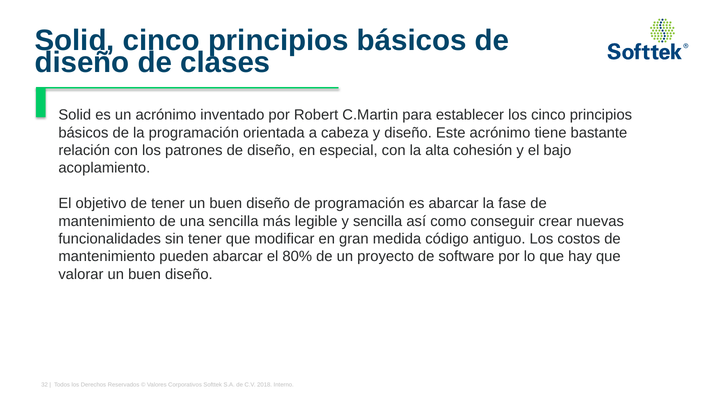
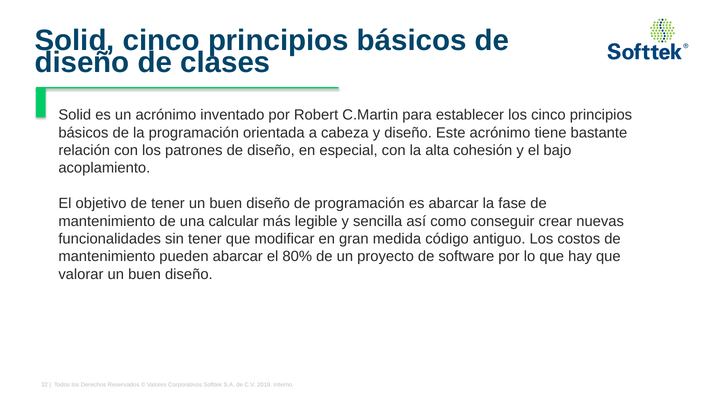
una sencilla: sencilla -> calcular (234, 221)
